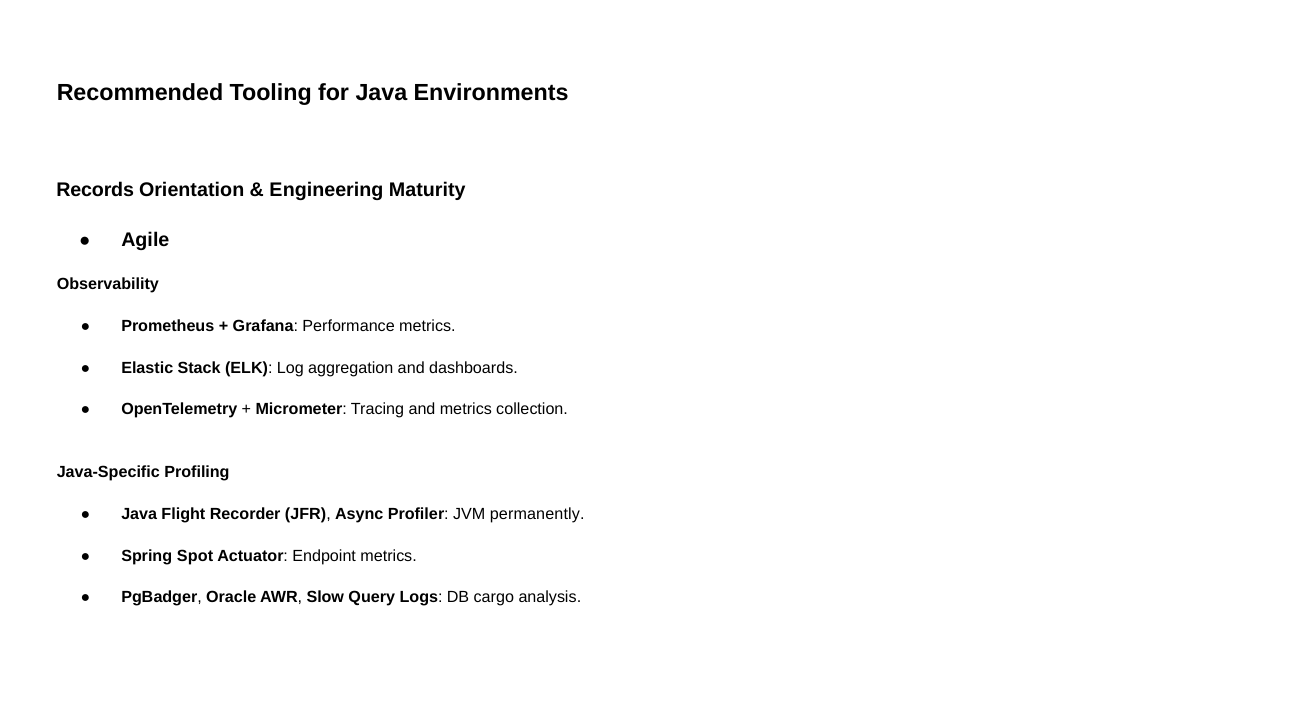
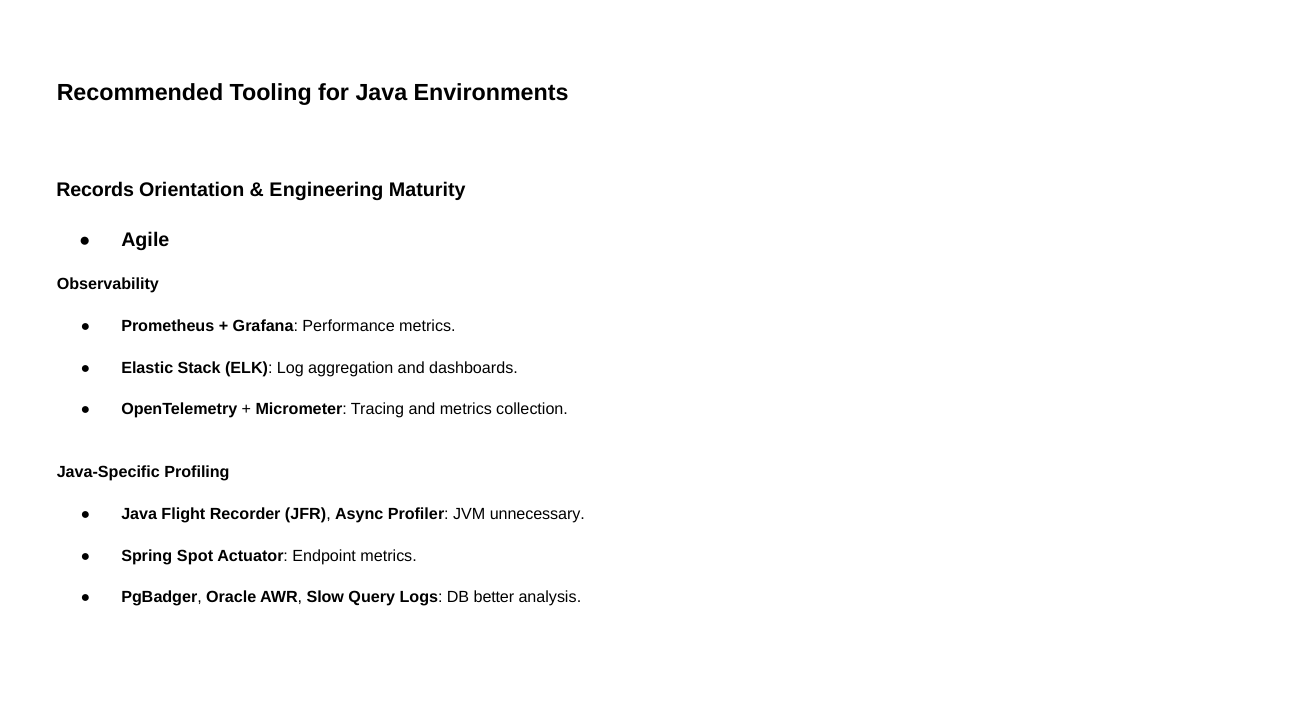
permanently: permanently -> unnecessary (537, 515)
cargo: cargo -> better (494, 598)
